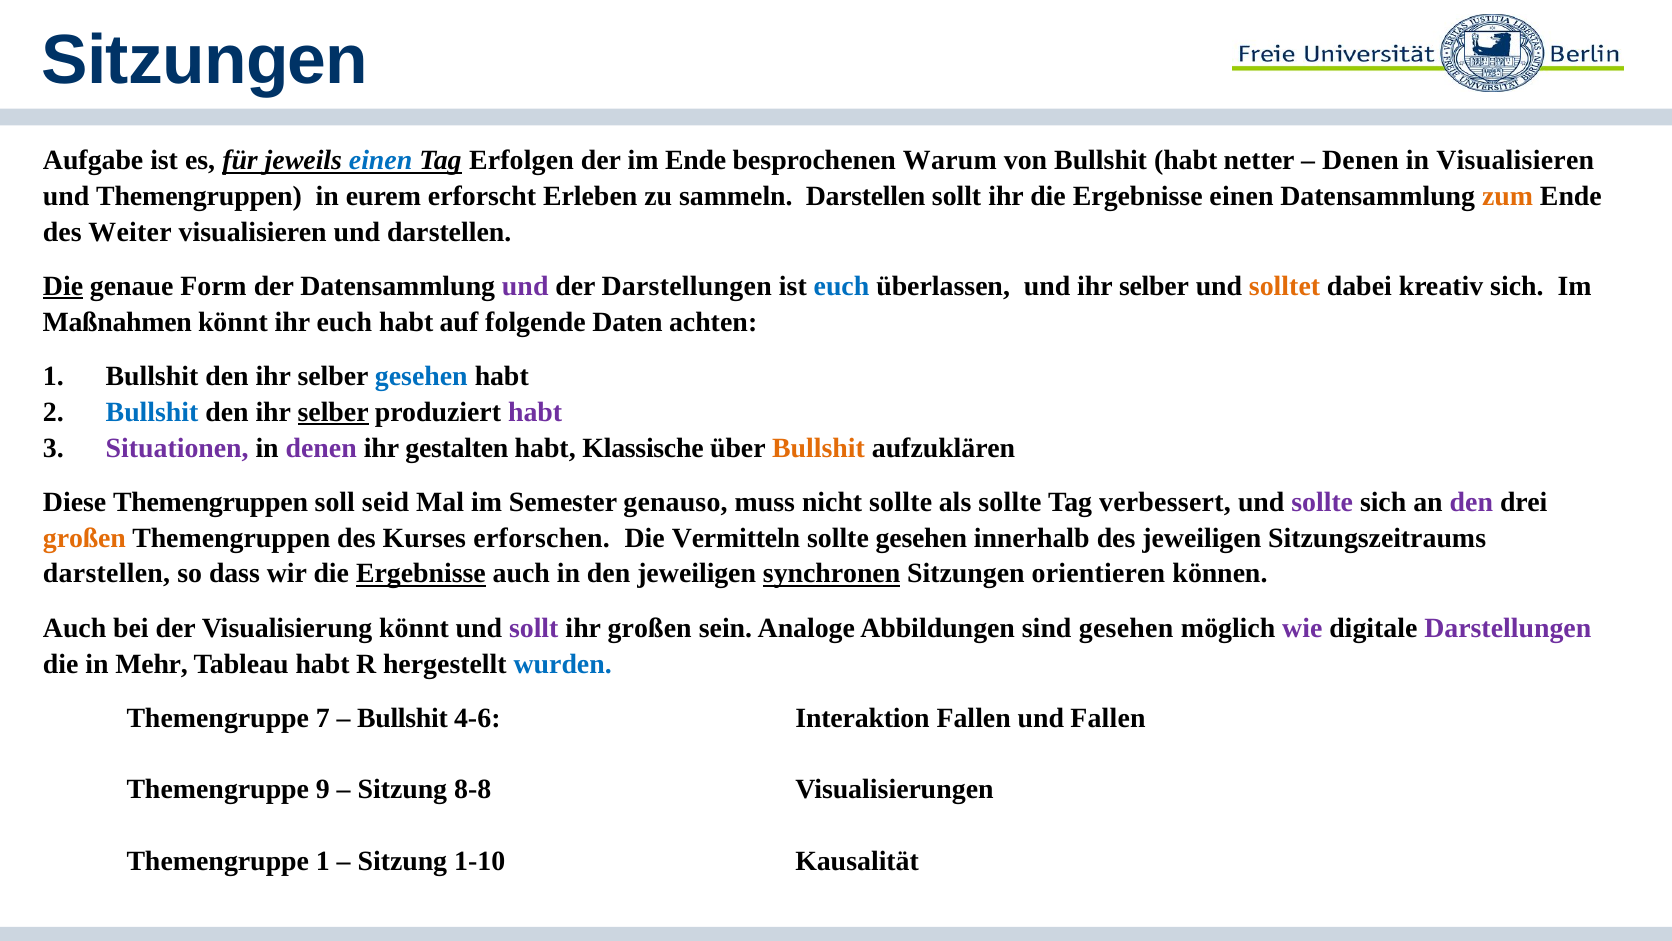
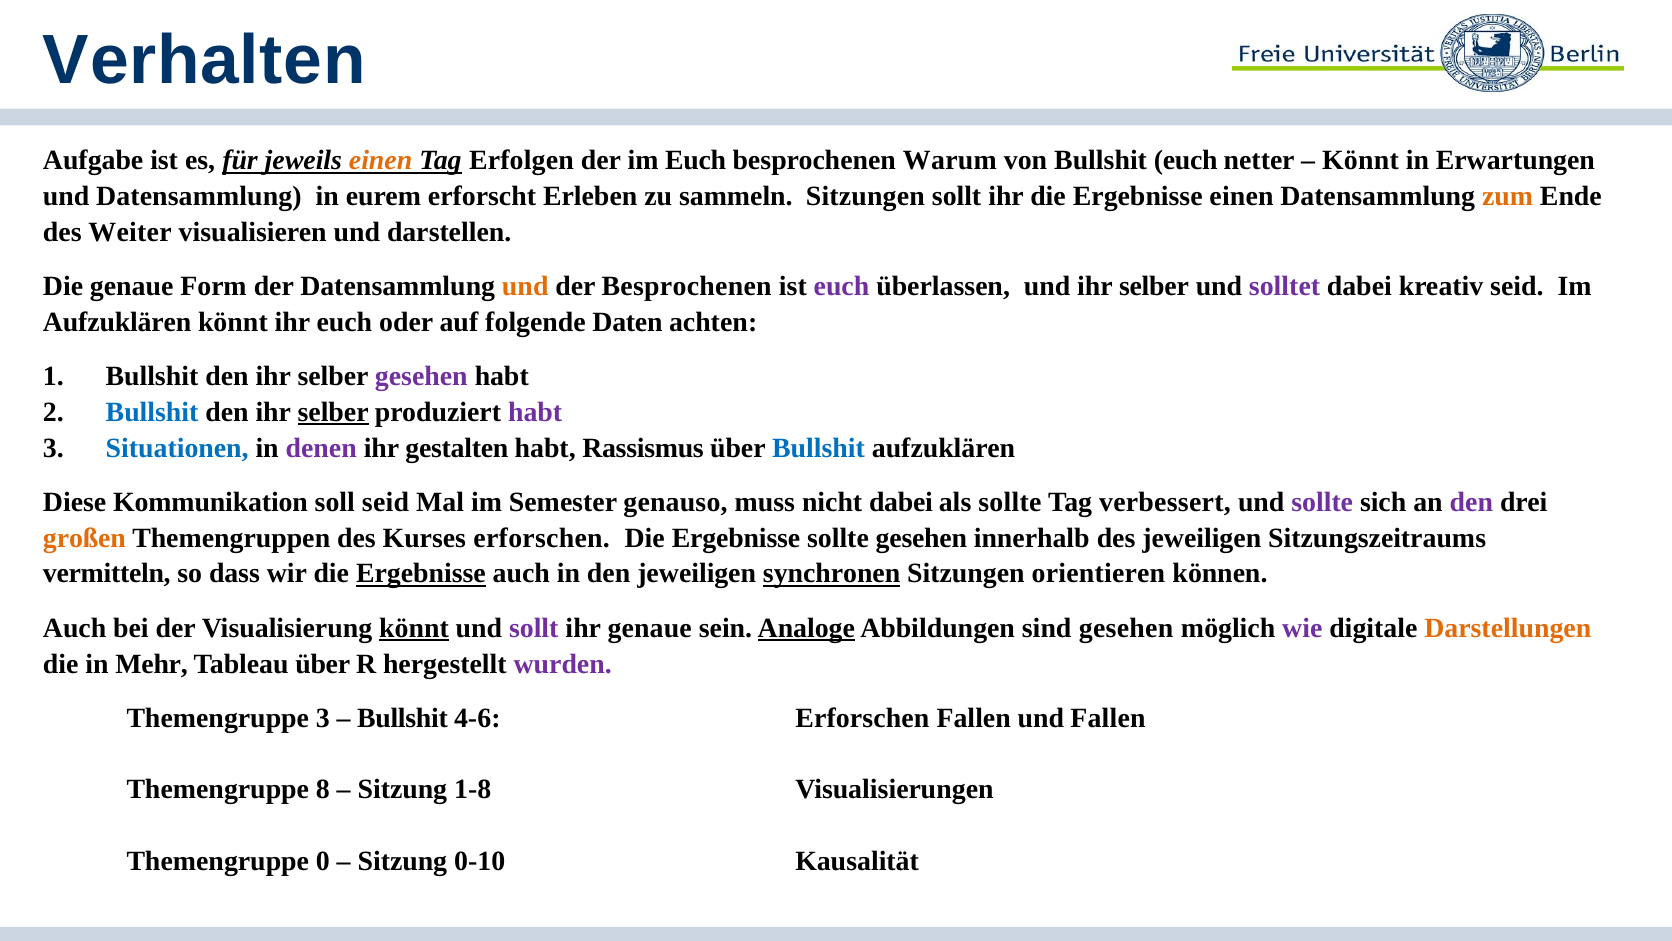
Sitzungen: Sitzungen -> Verhalten (204, 61)
einen colour: blue -> orange (381, 160)
im Ende: Ende -> Euch (696, 160)
Bullshit habt: habt -> euch (1186, 160)
Denen: Denen -> Könnt (1360, 160)
in Visualisieren: Visualisieren -> Erwartungen (1515, 160)
und Themengruppen: Themengruppen -> Datensammlung (199, 196)
sammeln Darstellen: Darstellen -> Sitzungen (865, 196)
Die underline: present -> none (63, 286)
und colour: purple -> orange (525, 286)
der Darstellungen: Darstellungen -> Besprochenen (687, 286)
euch colour: blue -> purple (841, 286)
solltet colour: orange -> purple (1285, 286)
kreativ sich: sich -> seid (1517, 286)
Maßnahmen: Maßnahmen -> Aufzuklären (117, 322)
euch habt: habt -> oder (406, 322)
gesehen colour: blue -> purple (421, 376)
Situationen colour: purple -> blue (177, 448)
Klassische: Klassische -> Rassismus (643, 448)
Bullshit colour: orange -> blue (818, 448)
Diese Themengruppen: Themengruppen -> Kommunikation (211, 502)
nicht sollte: sollte -> dabei (901, 502)
Vermitteln: Vermitteln -> Ergebnisse (736, 538)
darstellen: darstellen -> vermitteln (107, 573)
könnt underline: none -> present (414, 628)
ihr großen: großen -> genaue (650, 628)
Analoge underline: none -> present (806, 628)
Darstellungen colour: purple -> orange (1508, 628)
Tableau habt: habt -> über (323, 663)
wurden colour: blue -> purple (563, 663)
Themengruppe 7: 7 -> 3 (323, 718)
4-6 Interaktion: Interaktion -> Erforschen (862, 718)
9: 9 -> 8 (323, 789)
8-8: 8-8 -> 1-8 (473, 789)
Themengruppe 1: 1 -> 0 (323, 861)
1-10: 1-10 -> 0-10 (480, 861)
